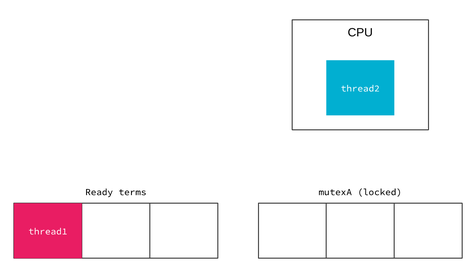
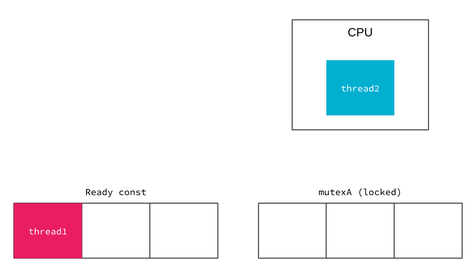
terms: terms -> const (133, 192)
